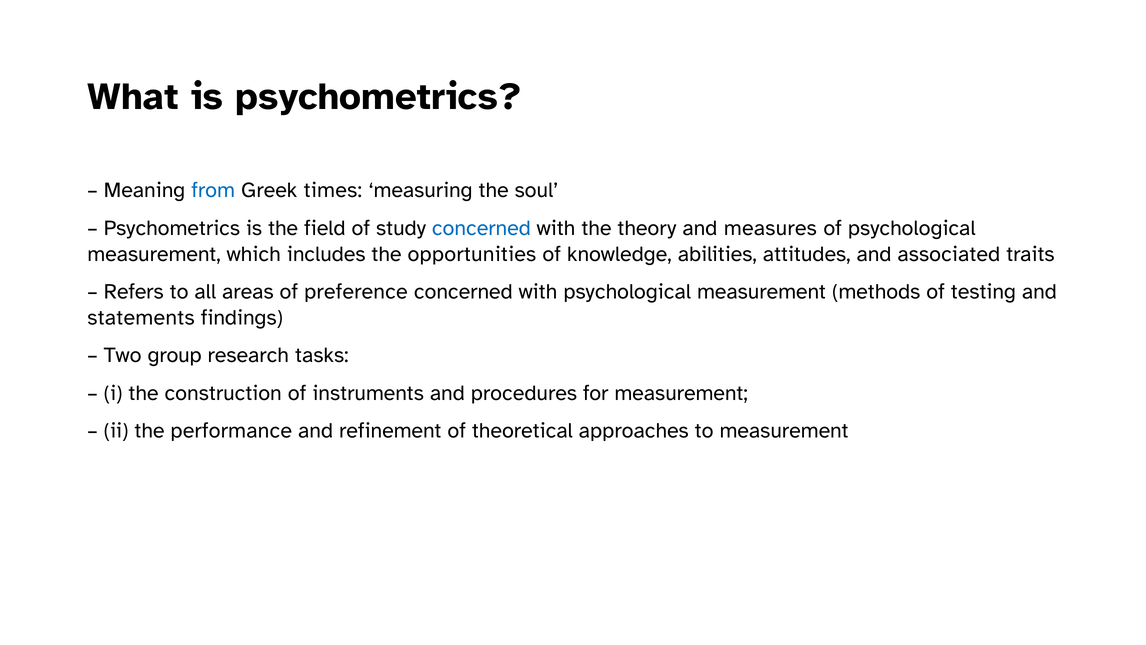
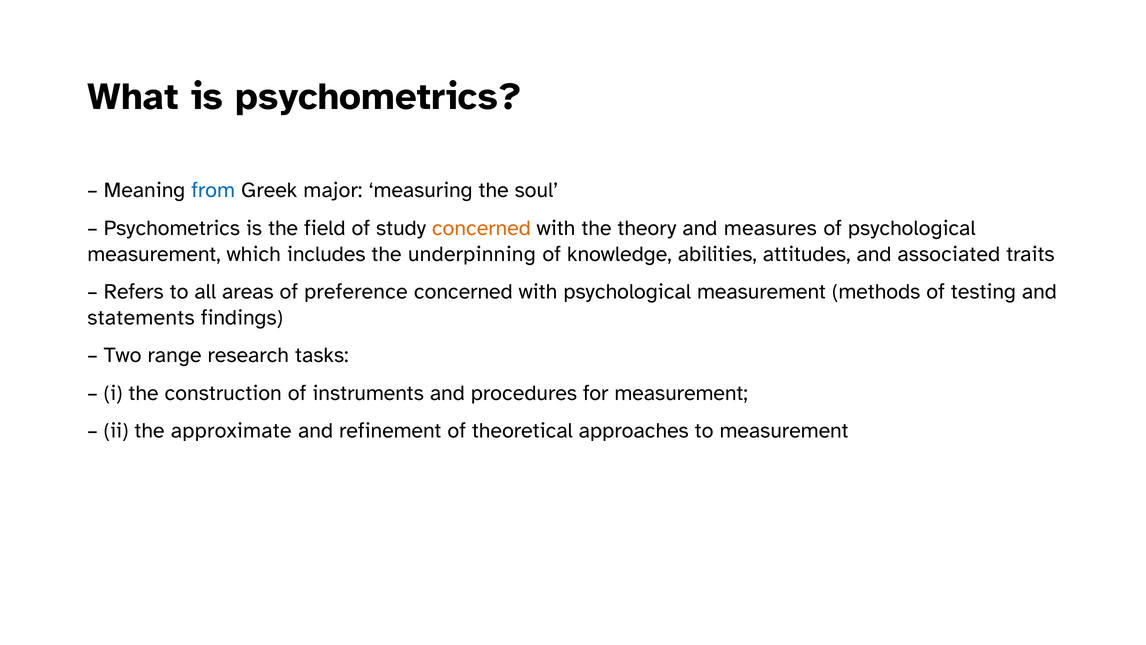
times: times -> major (333, 190)
concerned colour: blue -> orange (481, 228)
opportunities: opportunities -> underpinning (472, 254)
group: group -> range (175, 355)
performance: performance -> approximate (231, 431)
